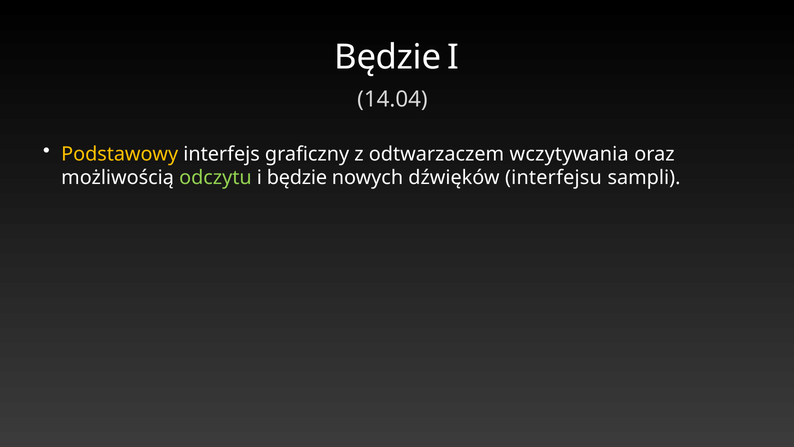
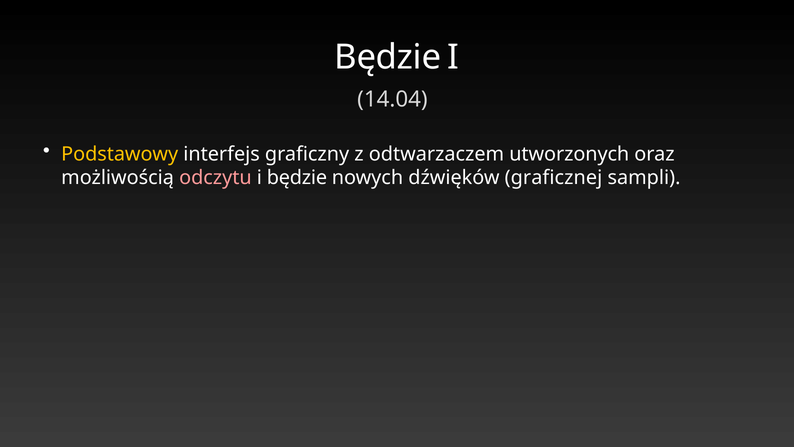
wczytywania: wczytywania -> utworzonych (569, 154)
odczytu colour: light green -> pink (215, 178)
interfejsu: interfejsu -> graficznej (554, 178)
